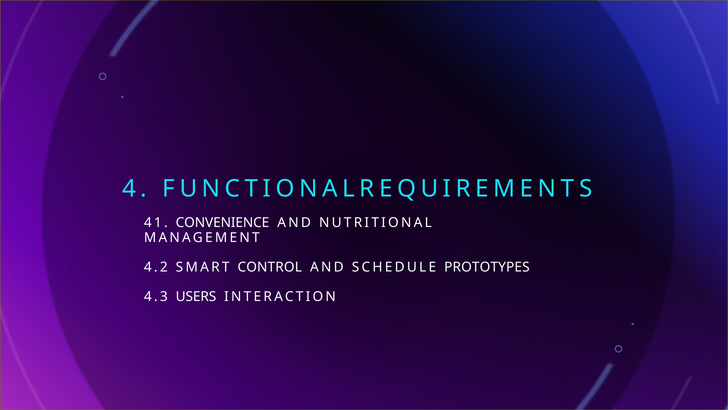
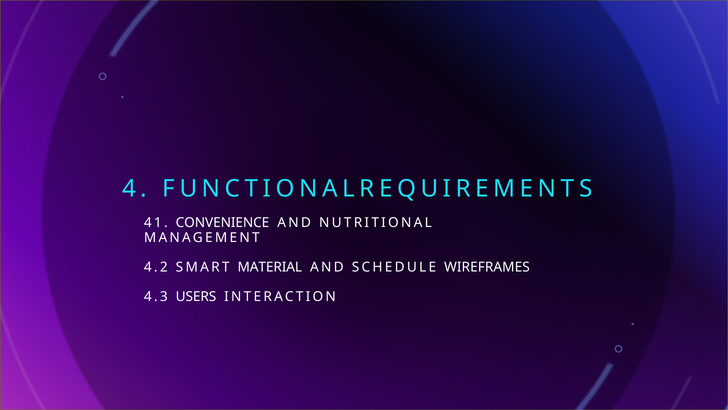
CONTROL: CONTROL -> MATERIAL (270, 267)
PROTOTYPES: PROTOTYPES -> WIREFRAMES (487, 267)
